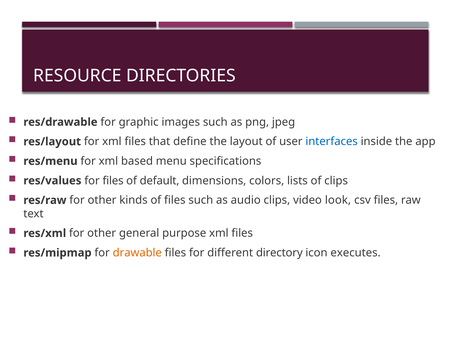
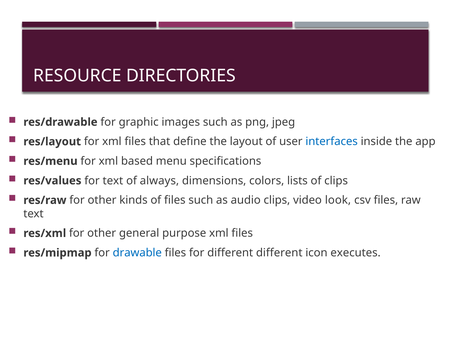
for files: files -> text (113, 181)
default: default -> always (159, 181)
drawable colour: orange -> blue (137, 253)
different directory: directory -> different (279, 253)
